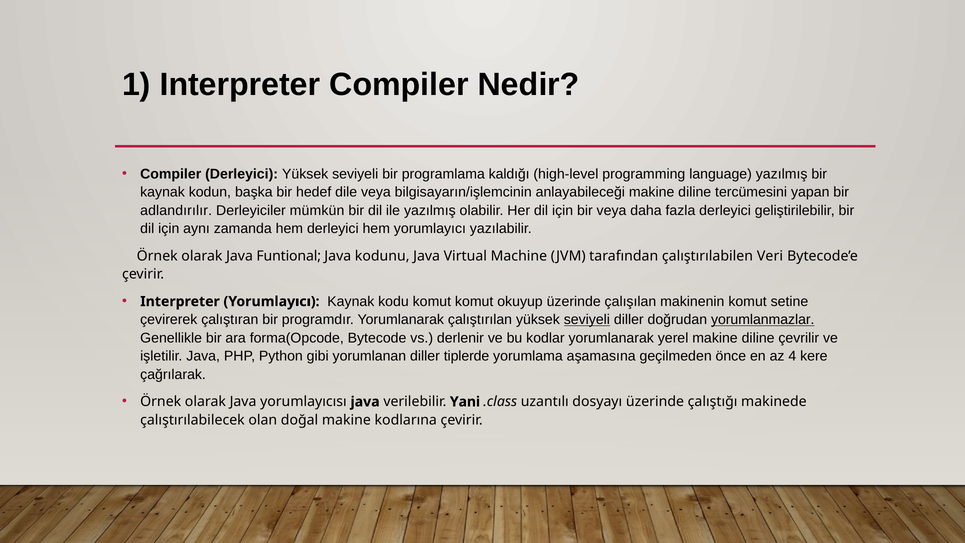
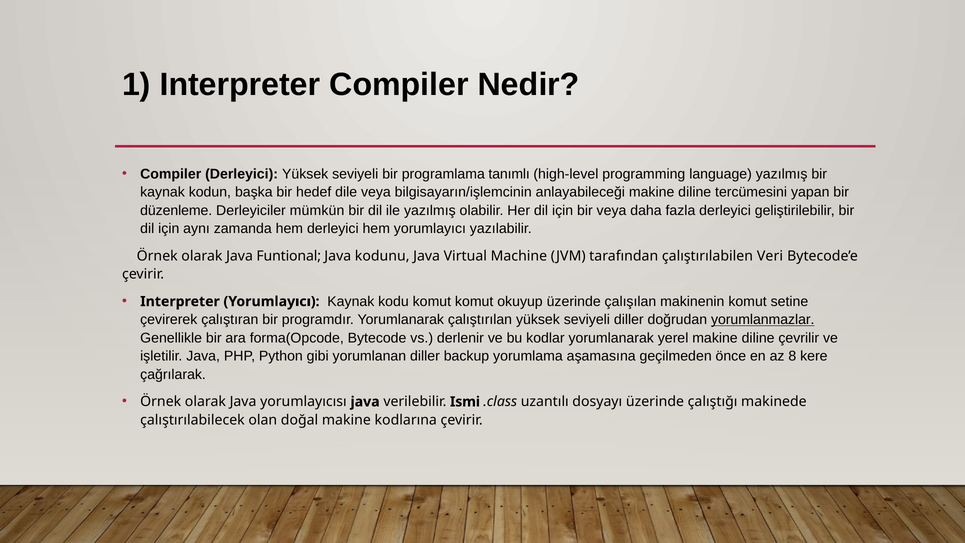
kaldığı: kaldığı -> tanımlı (509, 174)
adlandırılır: adlandırılır -> düzenleme (176, 210)
seviyeli underline: present -> none (587, 320)
tiplerde: tiplerde -> backup (466, 356)
4: 4 -> 8 (792, 356)
Yani: Yani -> Ismi (465, 402)
